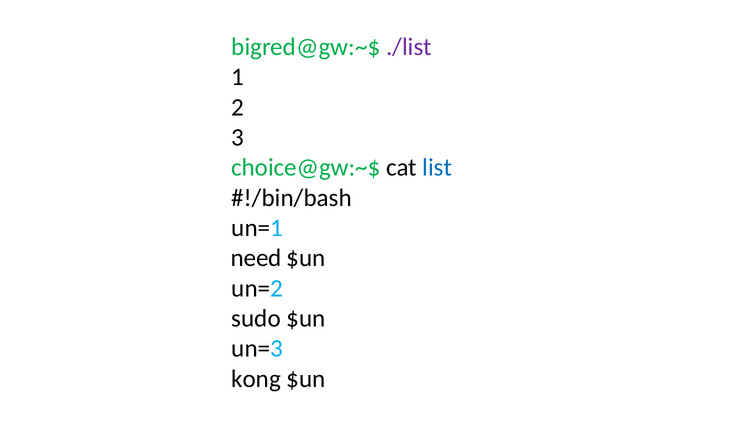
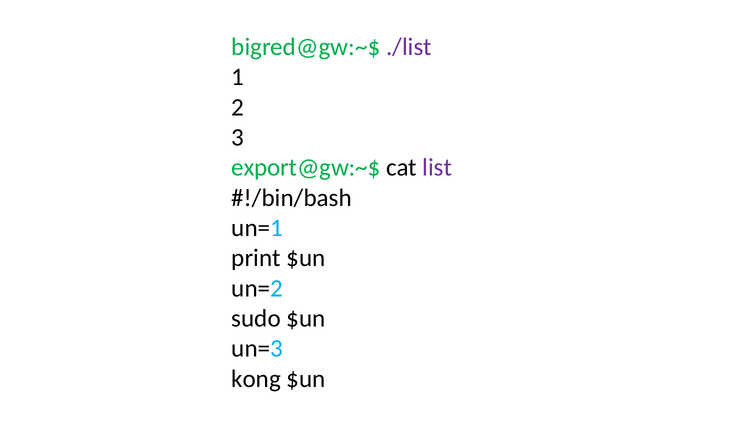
choice@gw:~$: choice@gw:~$ -> export@gw:~$ (306, 167)
list colour: blue -> purple (437, 167)
need: need -> print (256, 258)
